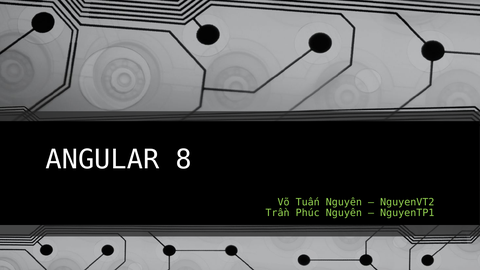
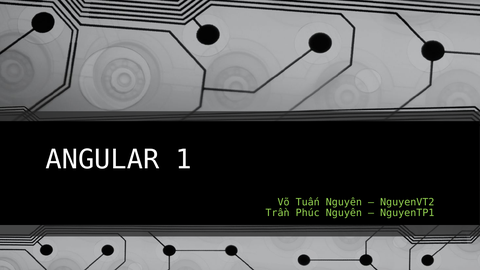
8: 8 -> 1 (184, 159)
